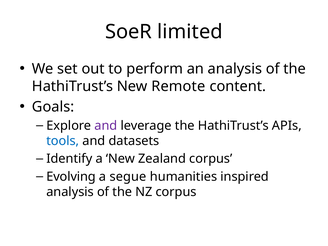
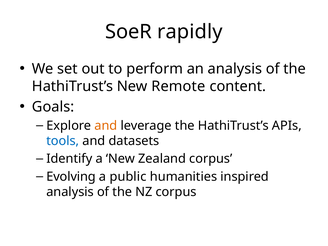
limited: limited -> rapidly (190, 32)
and colour: purple -> orange (106, 126)
segue: segue -> public (128, 177)
